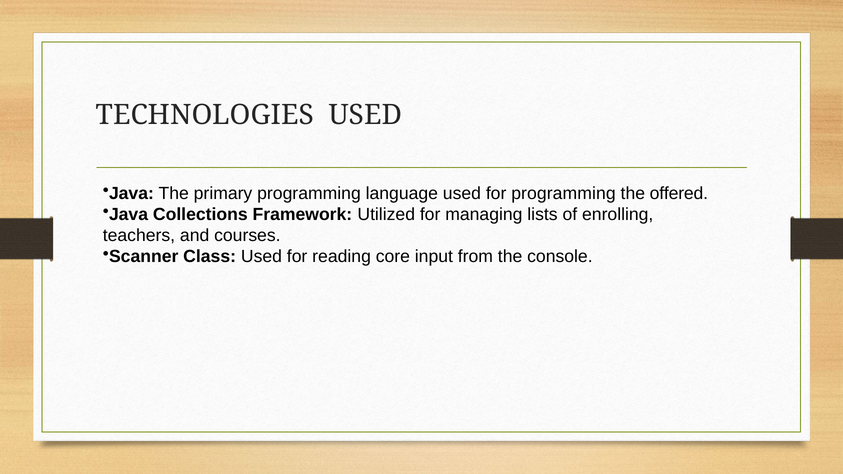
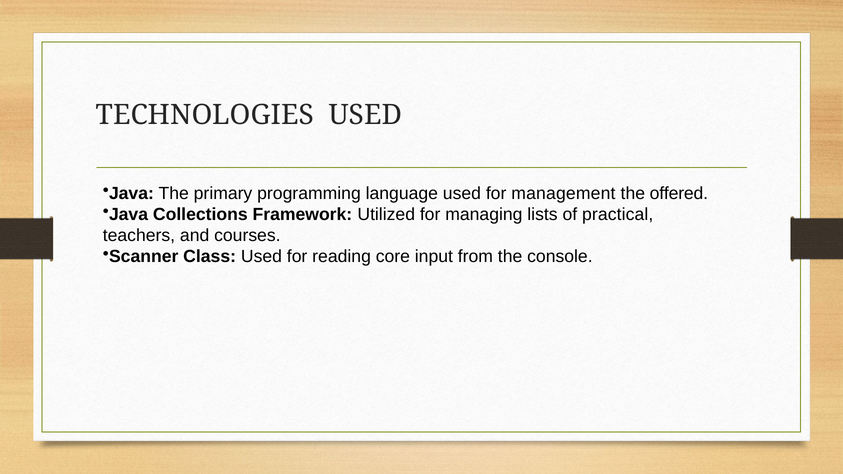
for programming: programming -> management (563, 193)
enrolling: enrolling -> practical (618, 215)
